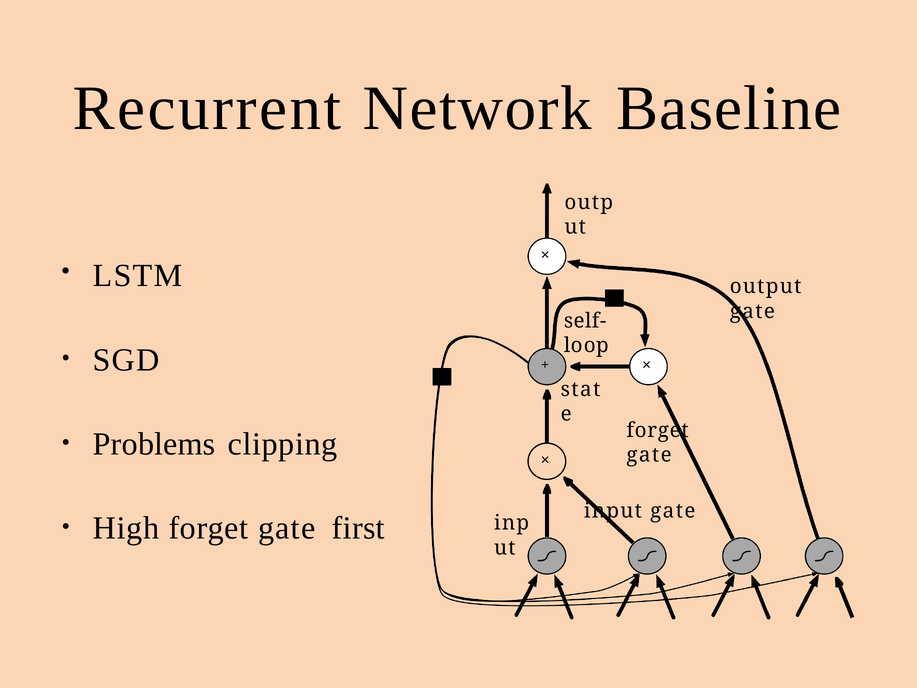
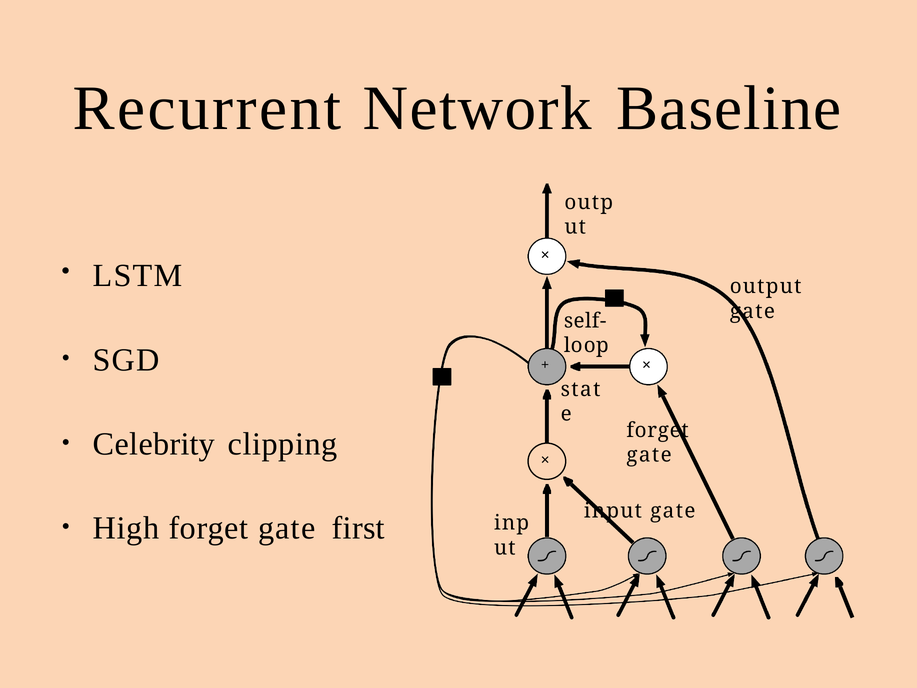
Problems: Problems -> Celebrity (154, 444)
